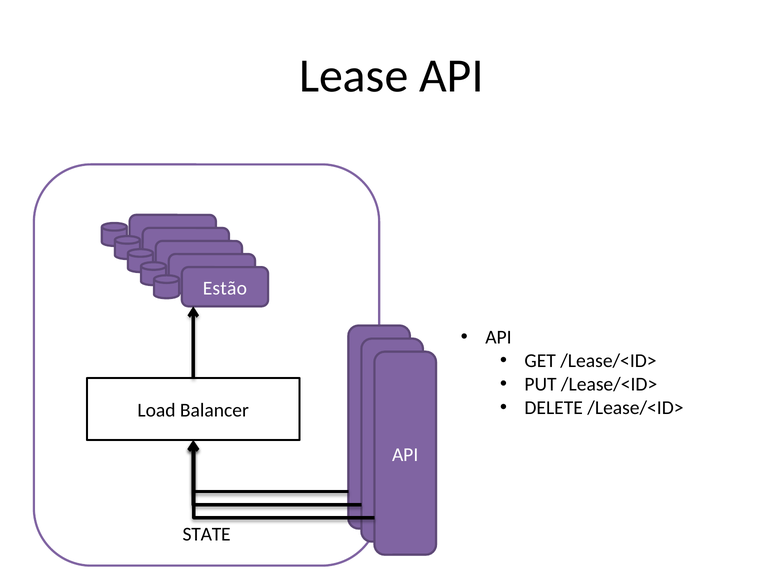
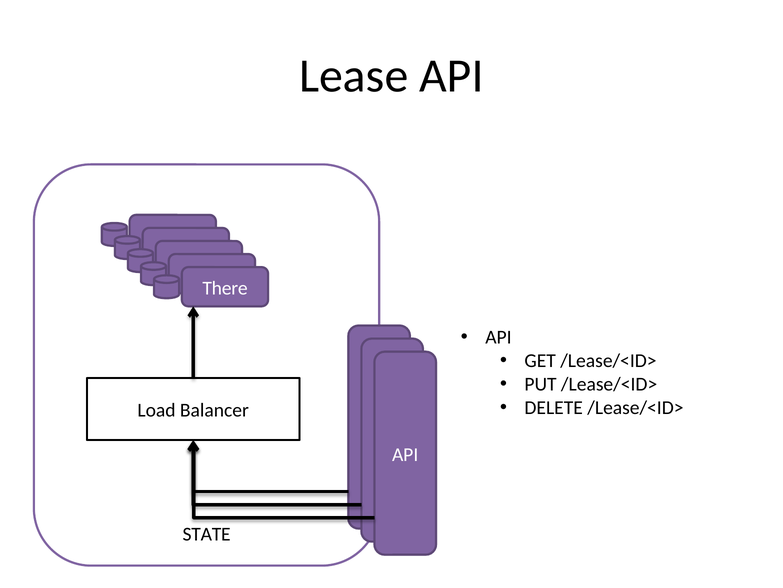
Estão: Estão -> There (225, 288)
